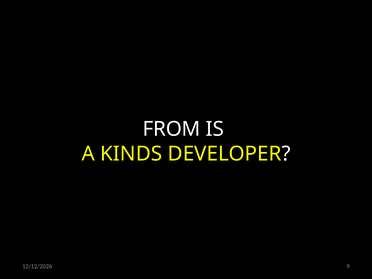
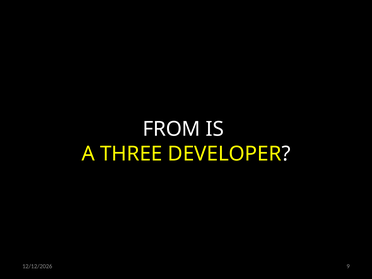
KINDS: KINDS -> THREE (131, 154)
